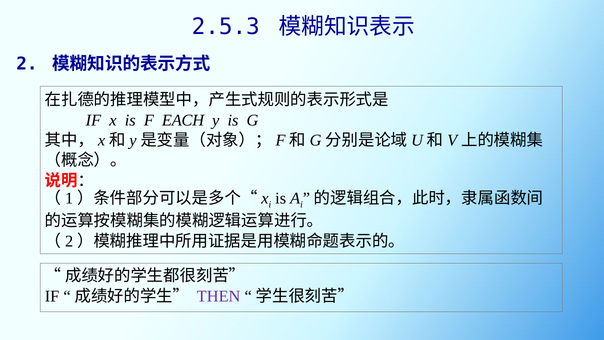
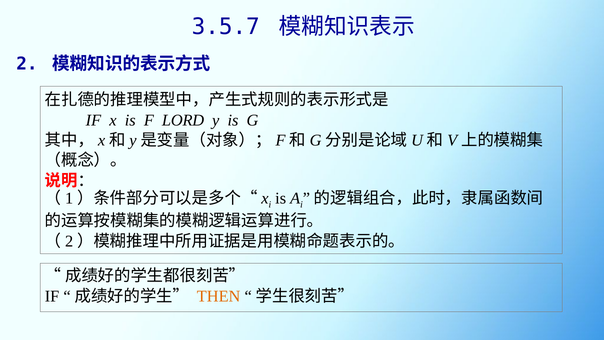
2.5.3: 2.5.3 -> 3.5.7 (226, 27)
EACH: EACH -> LORD (183, 120)
THEN colour: purple -> orange (219, 296)
